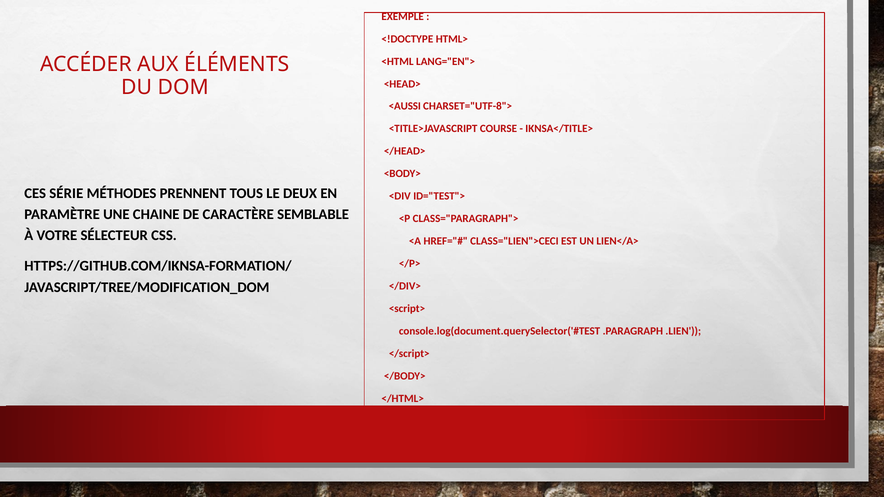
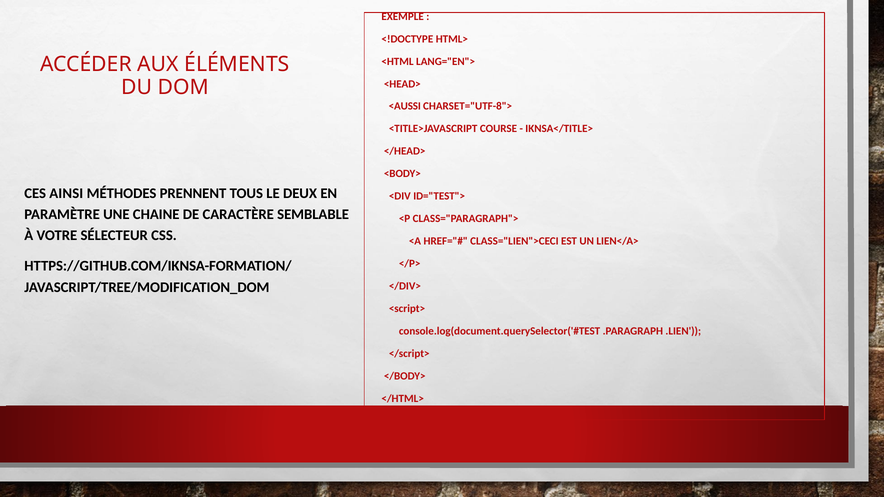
SÉRIE: SÉRIE -> AINSI (66, 193)
